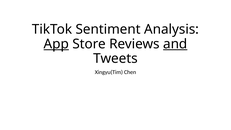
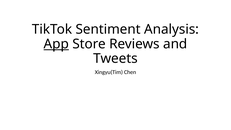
and underline: present -> none (175, 44)
